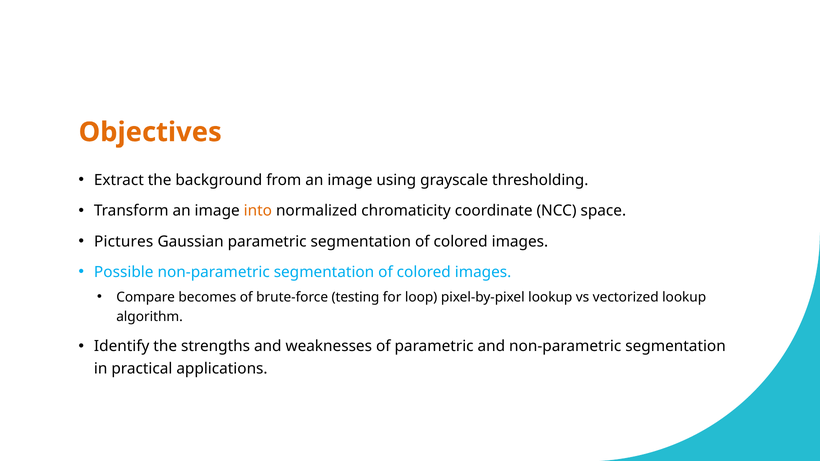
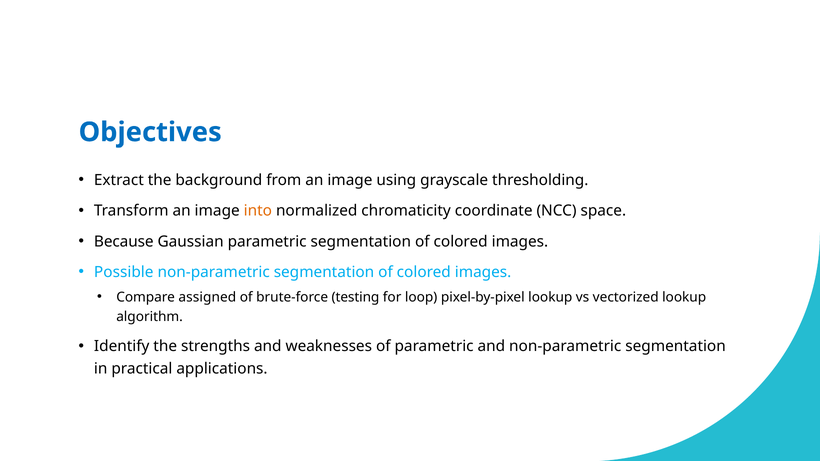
Objectives colour: orange -> blue (150, 132)
Pictures: Pictures -> Because (124, 242)
becomes: becomes -> assigned (207, 297)
